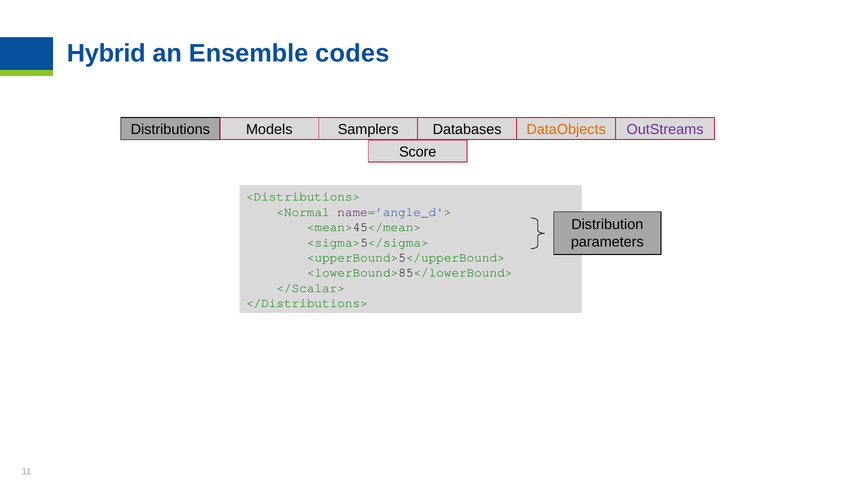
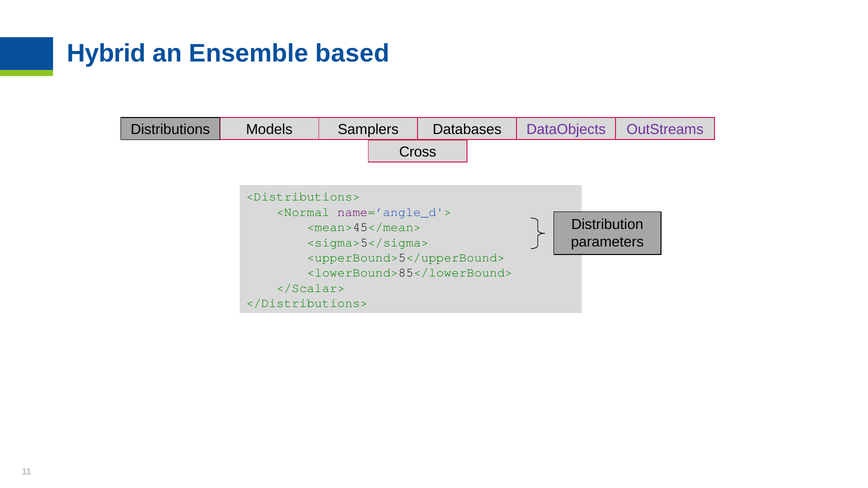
codes: codes -> based (352, 53)
DataObjects colour: orange -> purple (566, 130)
Score: Score -> Cross (418, 152)
